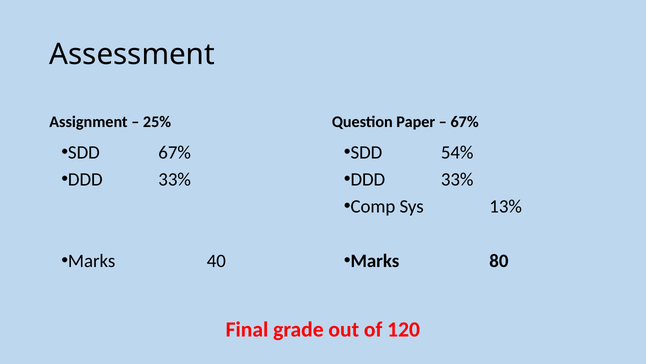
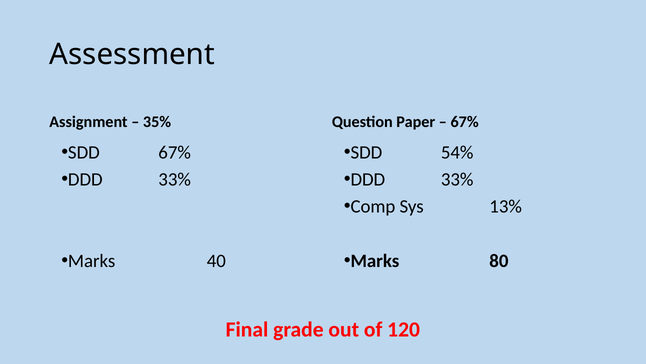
25%: 25% -> 35% (157, 121)
